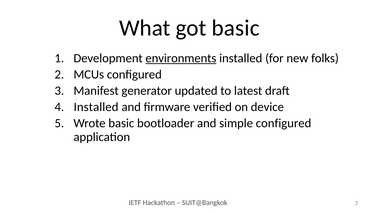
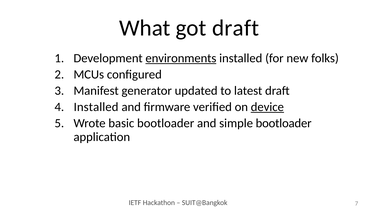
got basic: basic -> draft (236, 28)
device underline: none -> present (267, 107)
simple configured: configured -> bootloader (284, 123)
